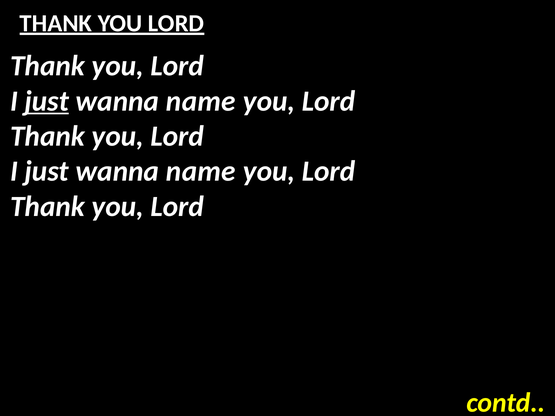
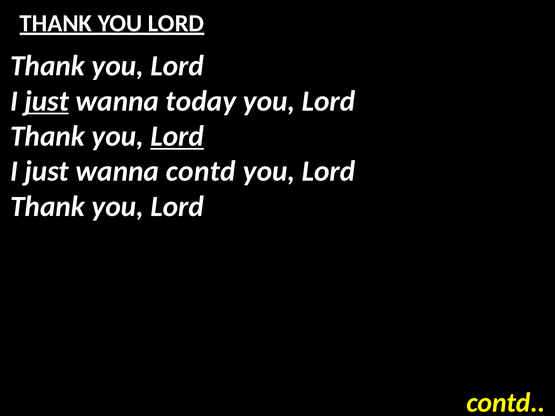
name: name -> today (201, 101)
Lord underline: none -> present (177, 136)
name: name -> contd (201, 171)
